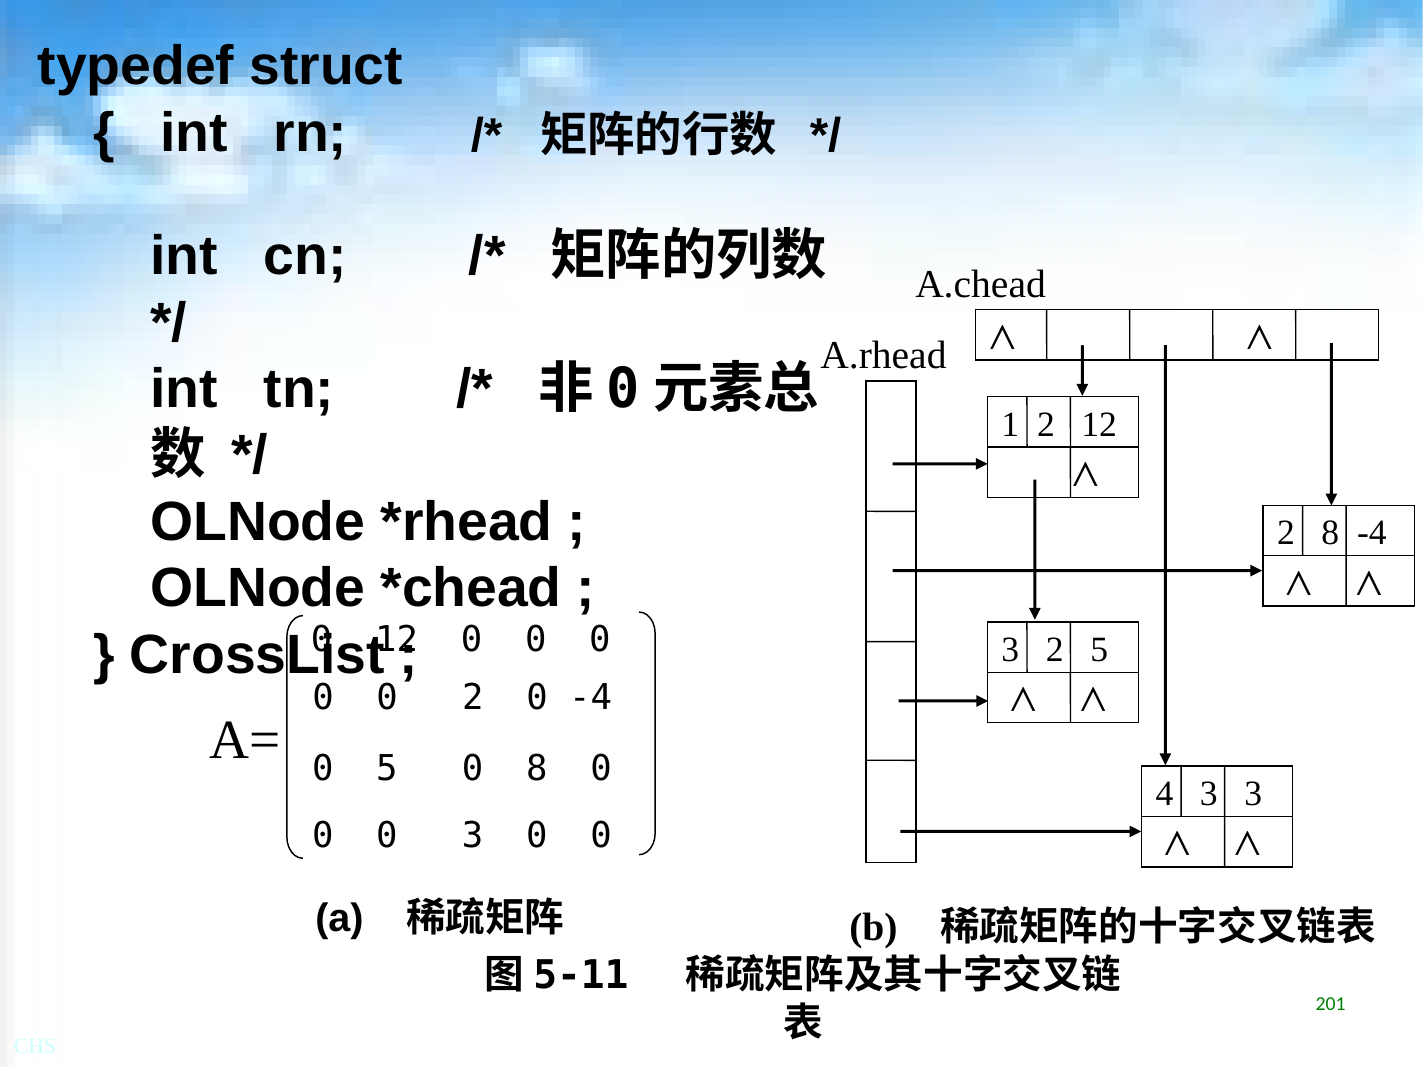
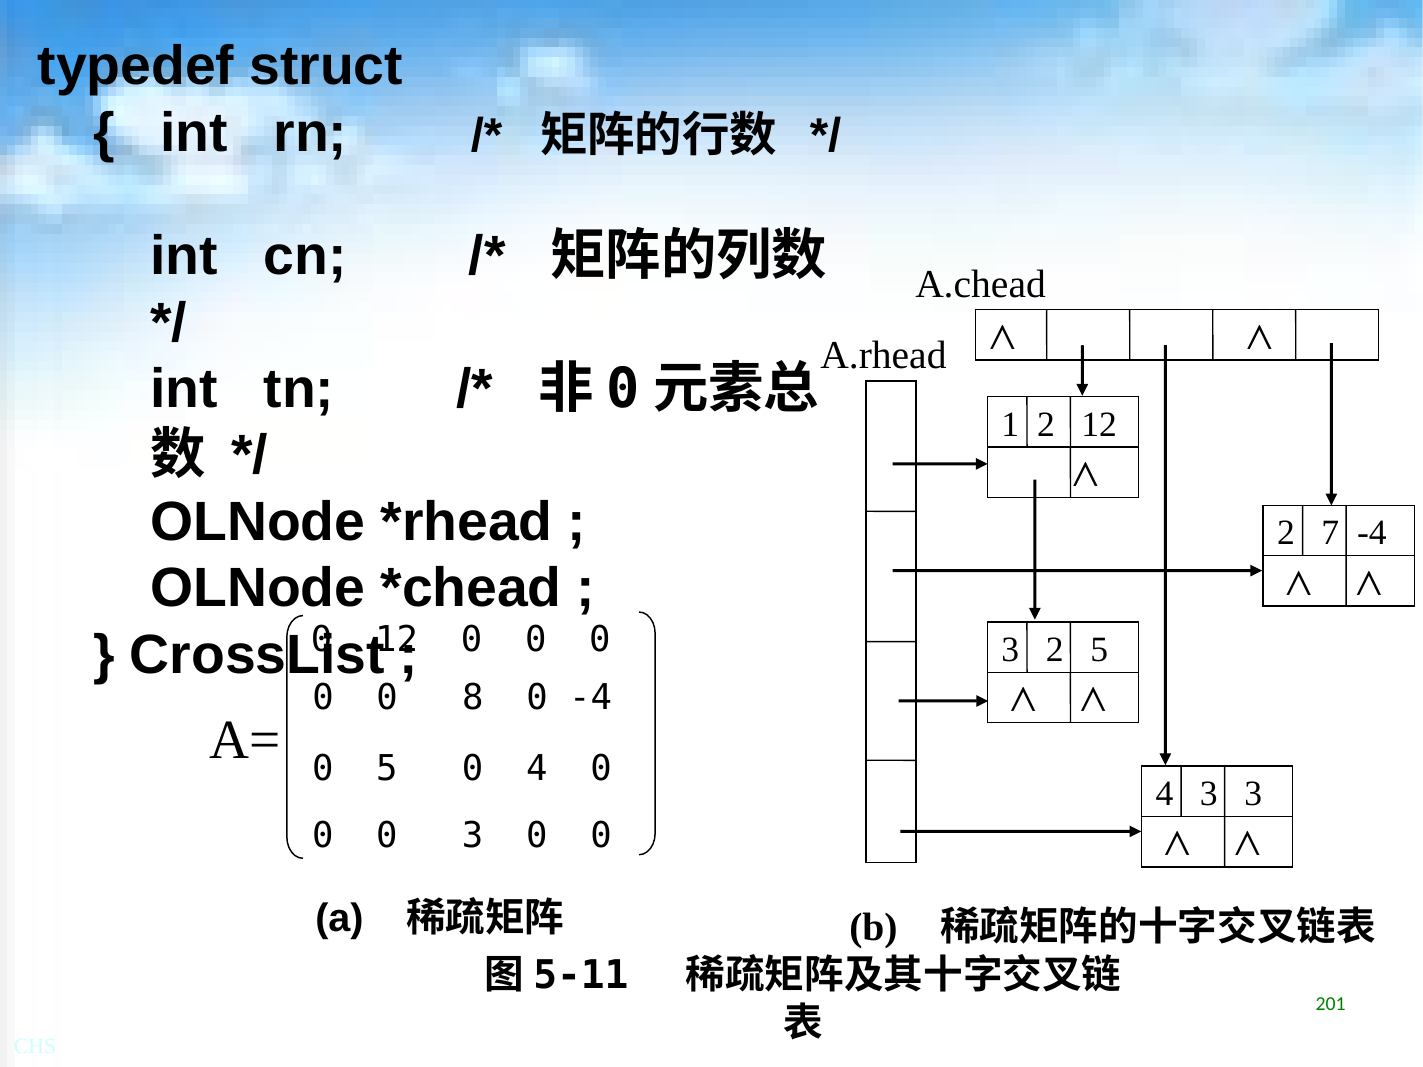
2 8: 8 -> 7 (1330, 533)
0 2: 2 -> 8 (473, 698)
0 8: 8 -> 4 (537, 768)
